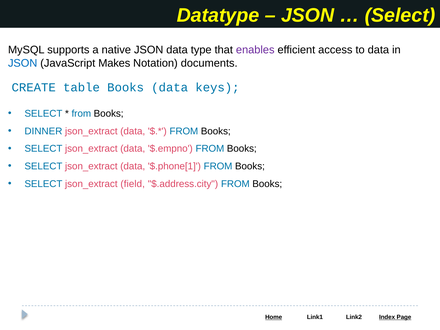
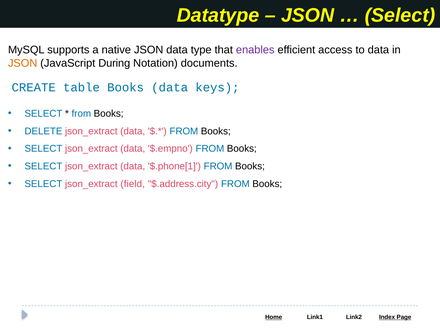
JSON colour: blue -> orange (23, 63)
Makes: Makes -> During (114, 63)
DINNER: DINNER -> DELETE (43, 131)
